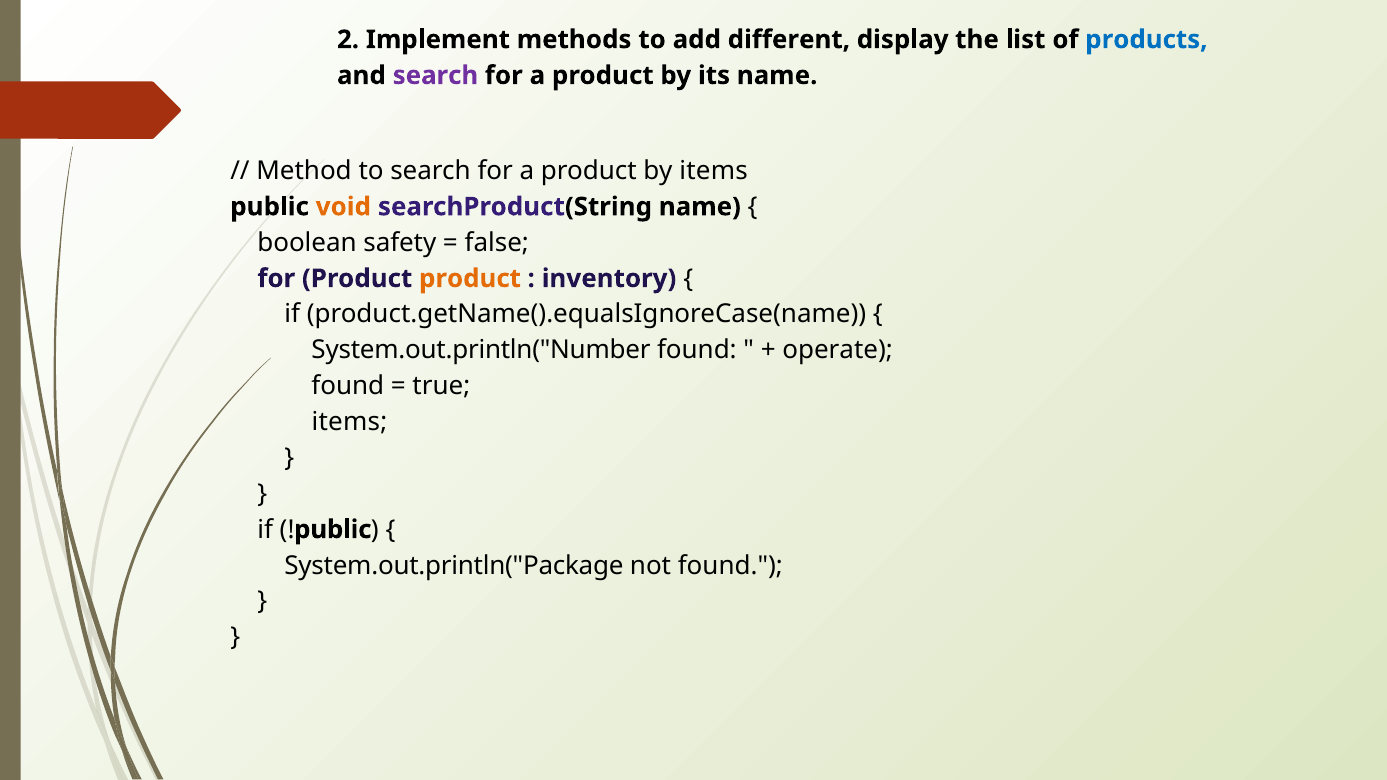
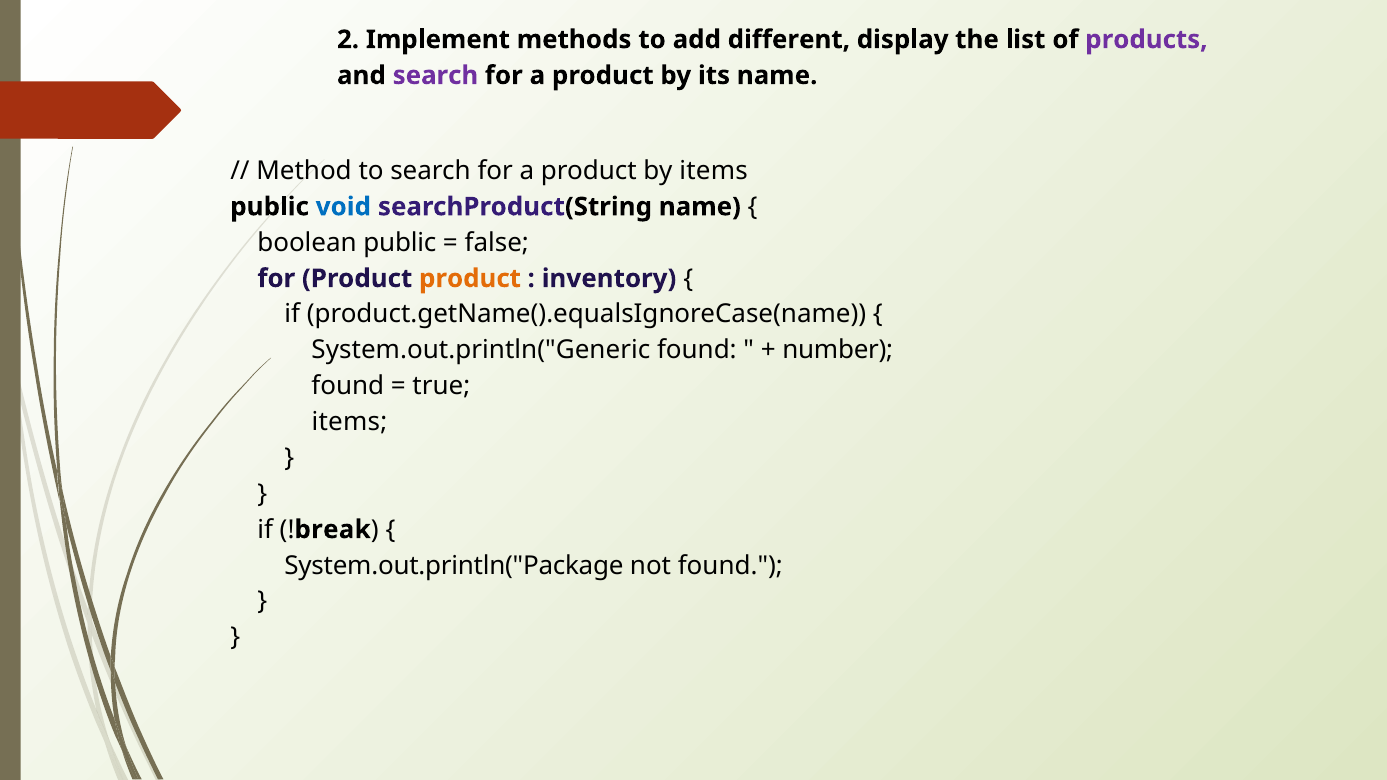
products colour: blue -> purple (1146, 40)
void colour: orange -> blue (343, 207)
boolean safety: safety -> public (400, 243)
System.out.println("Number: System.out.println("Number -> System.out.println("Generic (481, 350)
operate: operate -> number (838, 350)
public: public -> break (333, 530)
